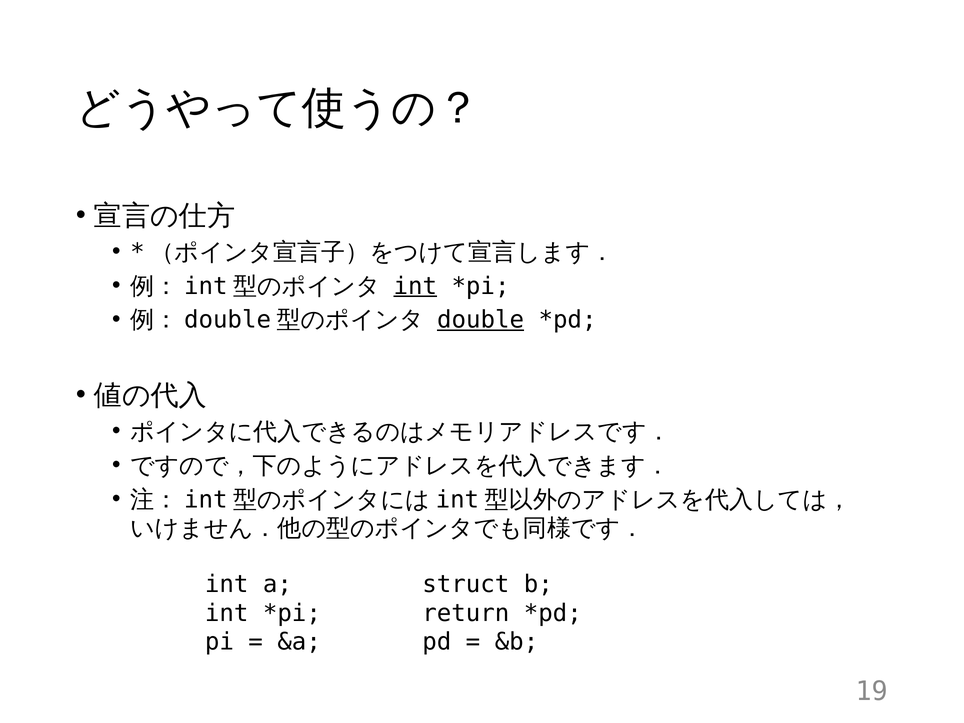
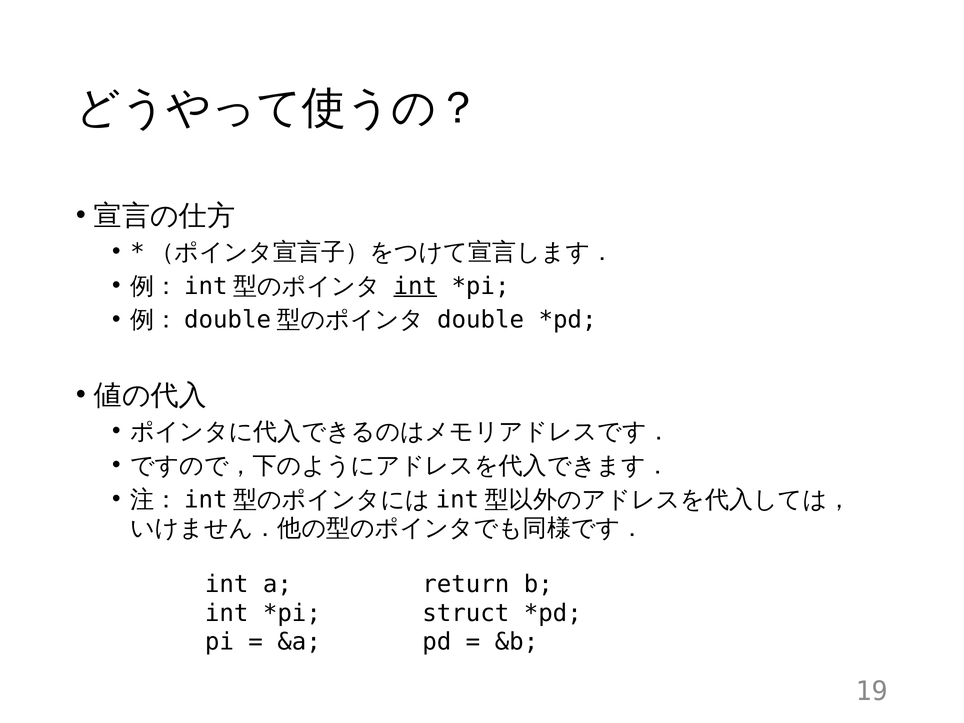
double underline: present -> none (481, 320)
struct: struct -> return (466, 584)
return: return -> struct (466, 613)
